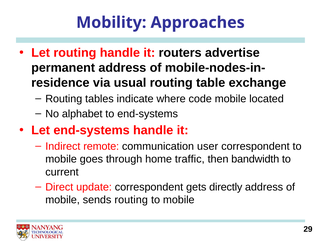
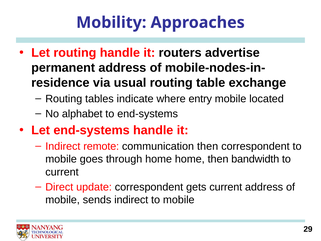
code: code -> entry (200, 99)
communication user: user -> then (208, 146)
home traffic: traffic -> home (190, 159)
gets directly: directly -> current (226, 187)
sends routing: routing -> indirect (131, 200)
